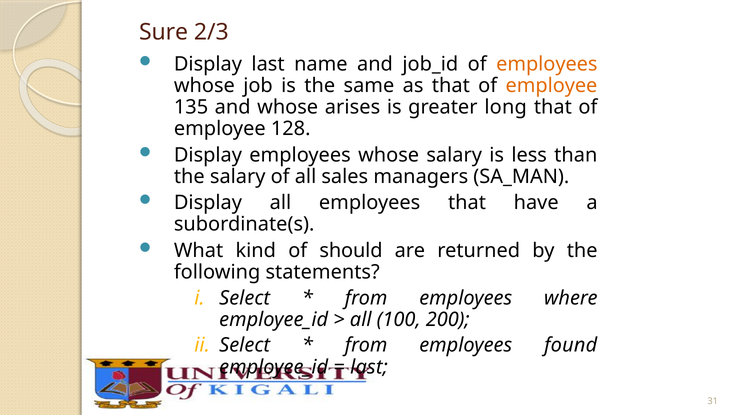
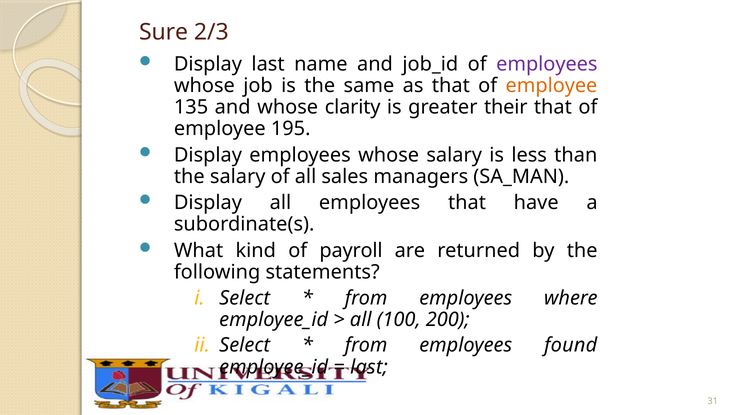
employees colour: orange -> purple (547, 64)
arises: arises -> clarity (353, 107)
long: long -> their (506, 107)
128: 128 -> 195 (291, 129)
should: should -> payroll (351, 250)
